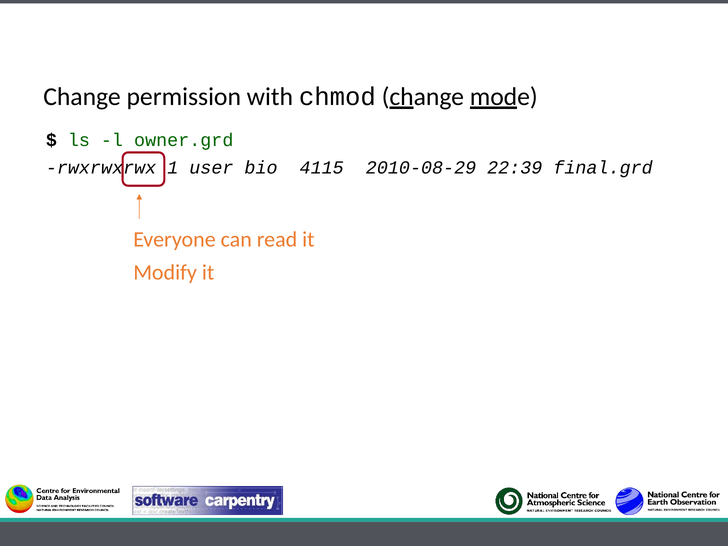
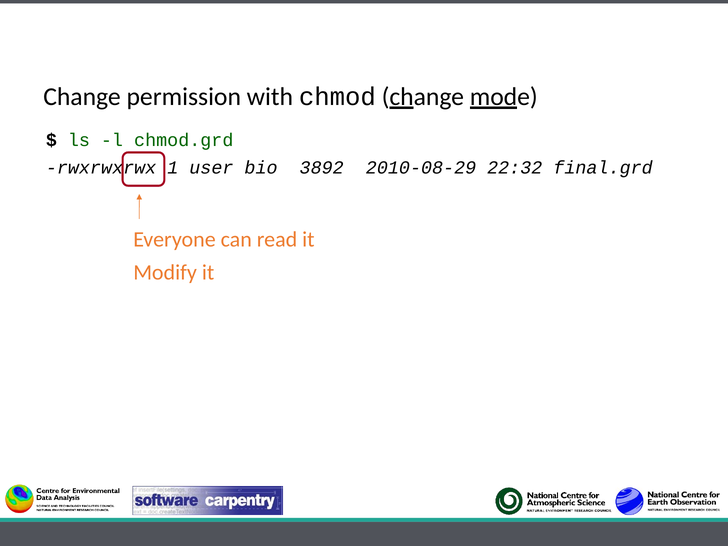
owner.grd: owner.grd -> chmod.grd (184, 140)
4115: 4115 -> 3892 (322, 168)
22:39: 22:39 -> 22:32 (515, 168)
